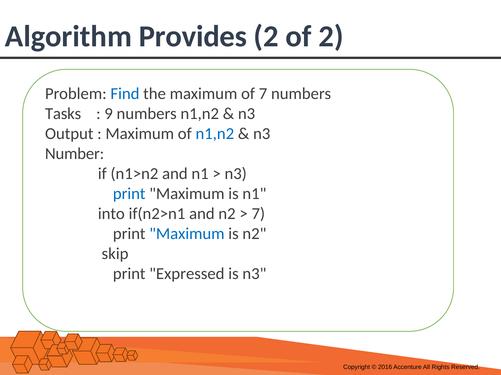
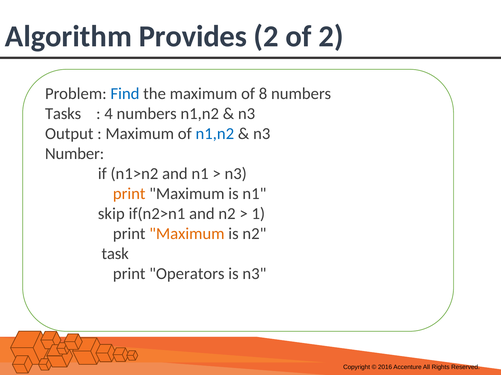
of 7: 7 -> 8 (263, 94)
9: 9 -> 4 (109, 114)
print colour: blue -> orange (129, 194)
into: into -> skip (111, 214)
7: 7 -> 1 (258, 214)
Maximum colour: blue -> orange (187, 234)
skip: skip -> task (115, 254)
Expressed: Expressed -> Operators (187, 274)
